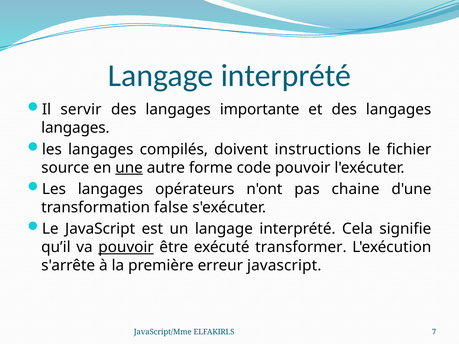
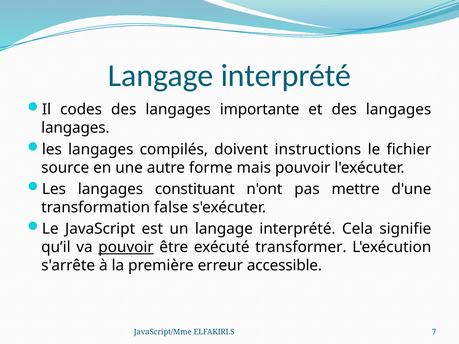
servir: servir -> codes (81, 110)
une underline: present -> none (129, 168)
code: code -> mais (254, 168)
opérateurs: opérateurs -> constituant (195, 189)
chaine: chaine -> mettre (356, 189)
erreur javascript: javascript -> accessible (284, 266)
